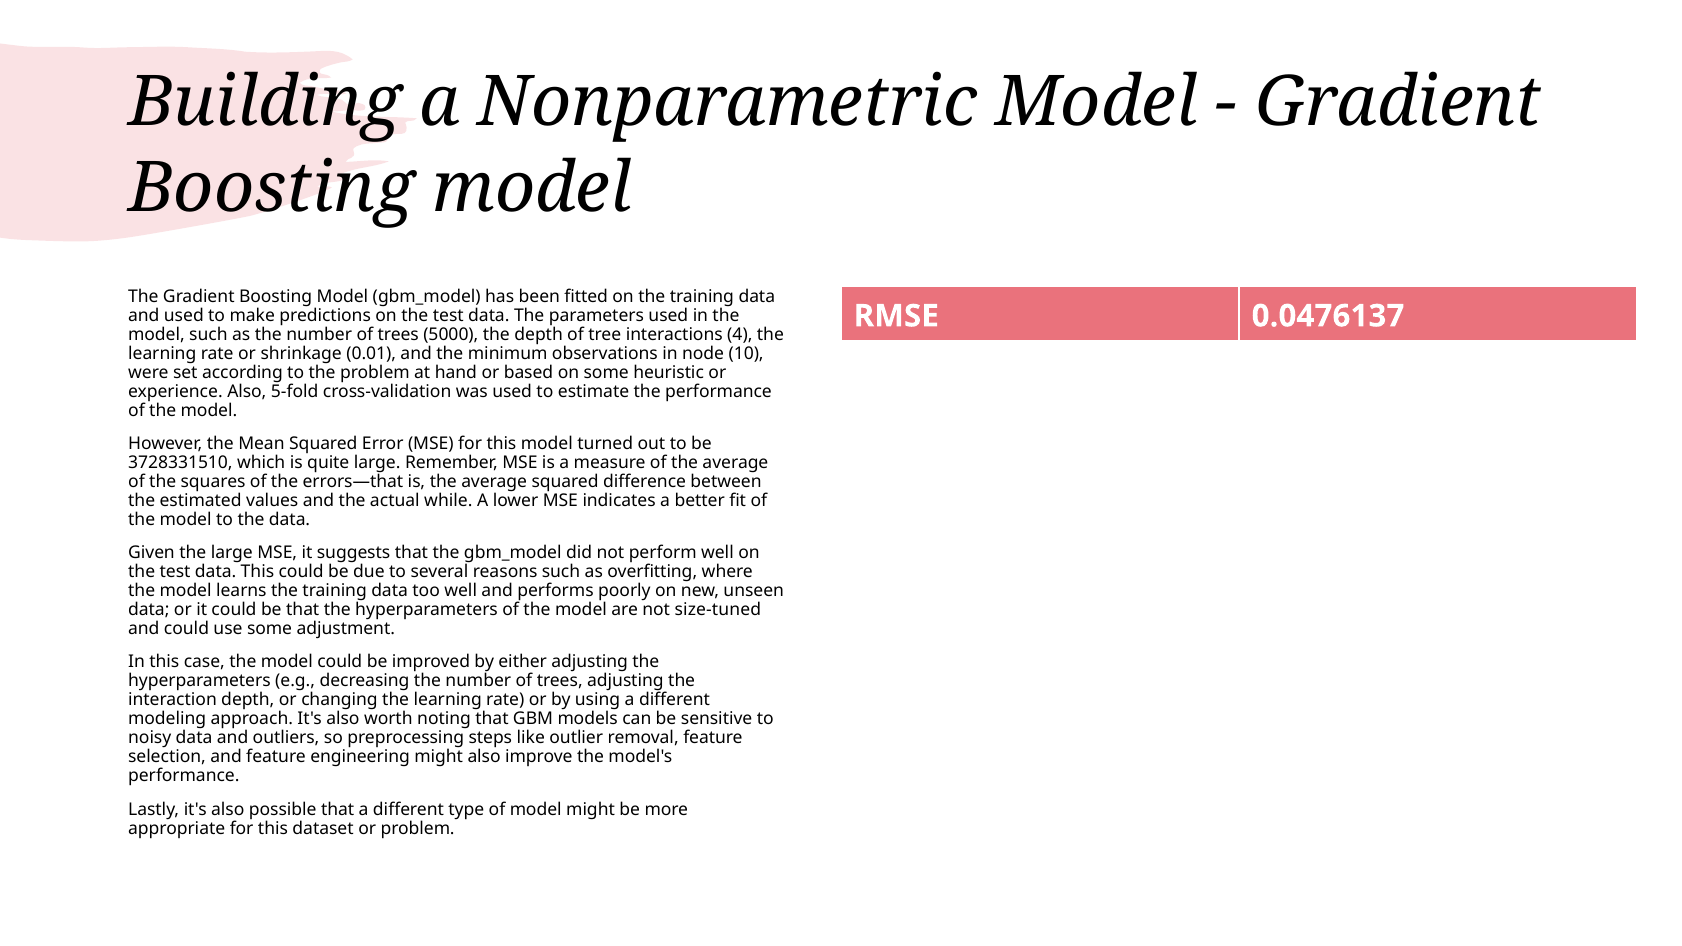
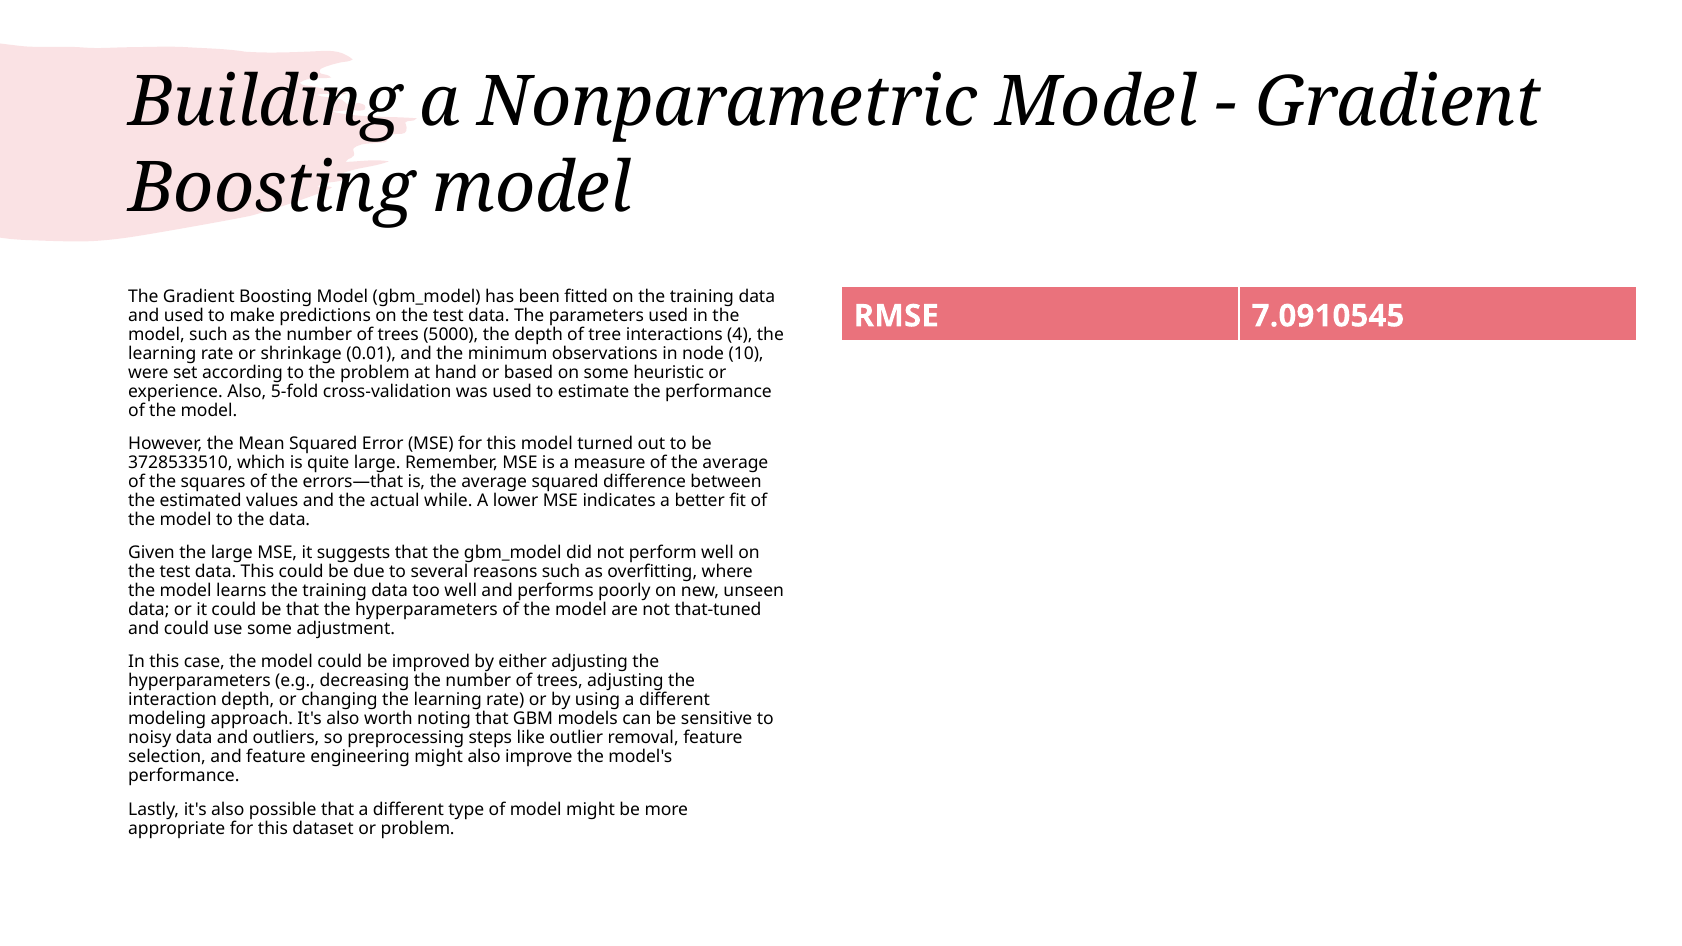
0.0476137: 0.0476137 -> 7.0910545 (1328, 316)
3728331510: 3728331510 -> 3728533510 (180, 463)
size-tuned: size-tuned -> that-tuned (718, 610)
